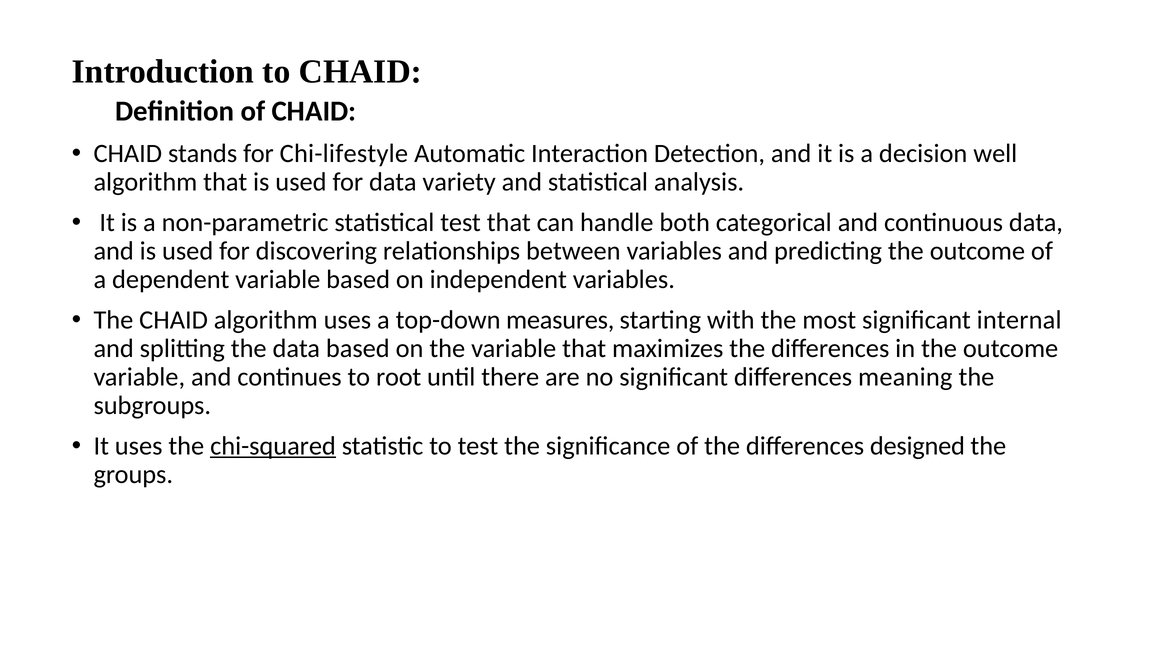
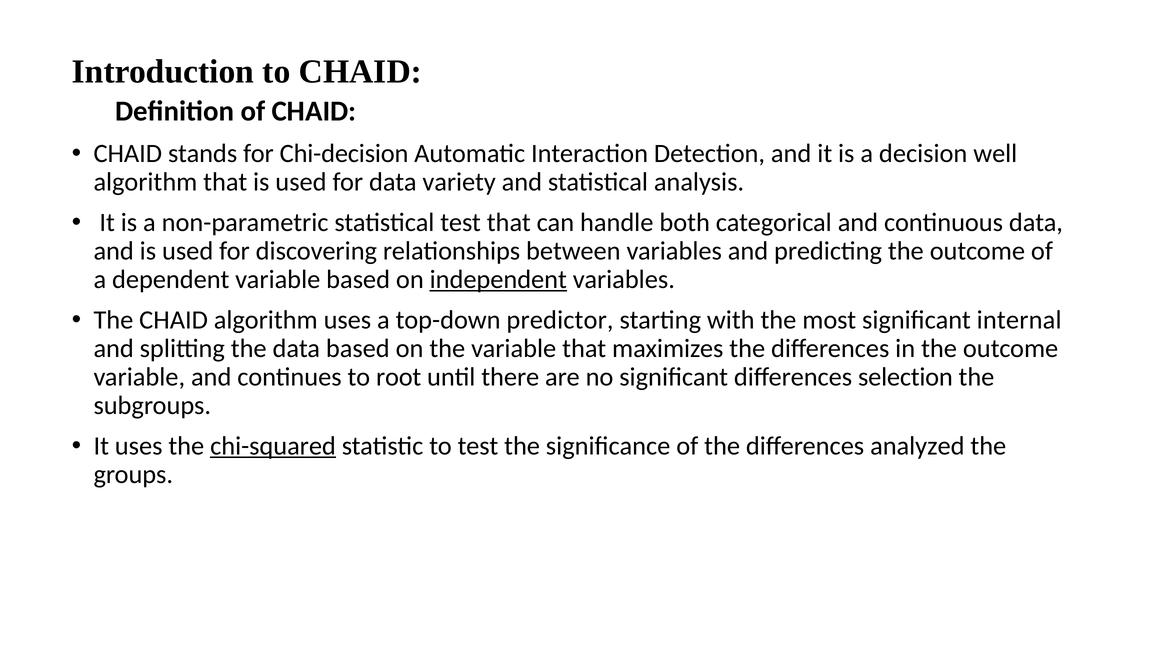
Chi-lifestyle: Chi-lifestyle -> Chi-decision (344, 153)
independent underline: none -> present (498, 279)
measures: measures -> predictor (560, 320)
meaning: meaning -> selection (905, 377)
designed: designed -> analyzed (917, 446)
